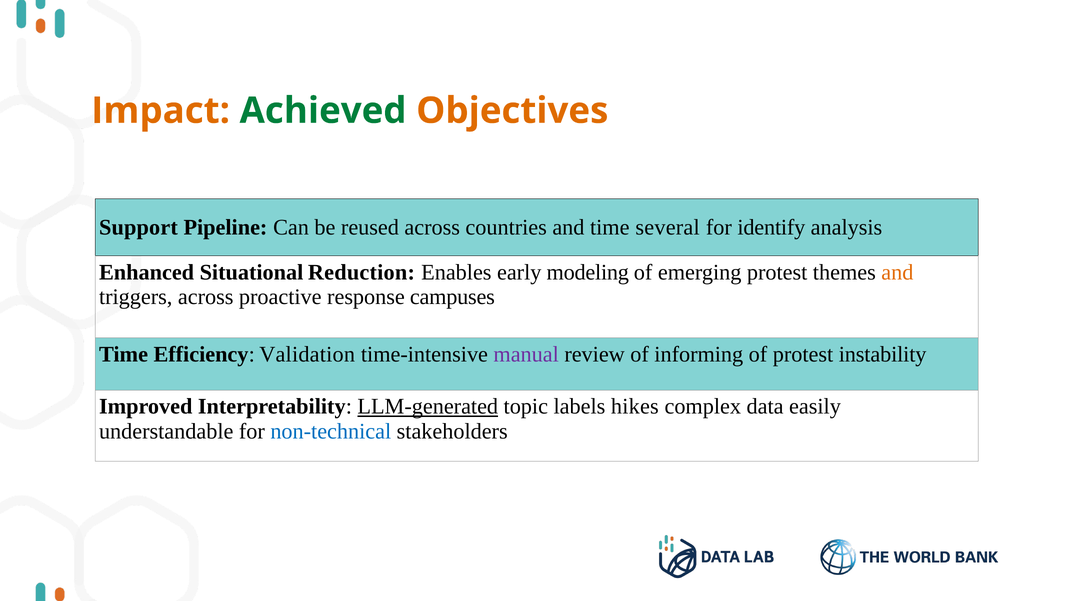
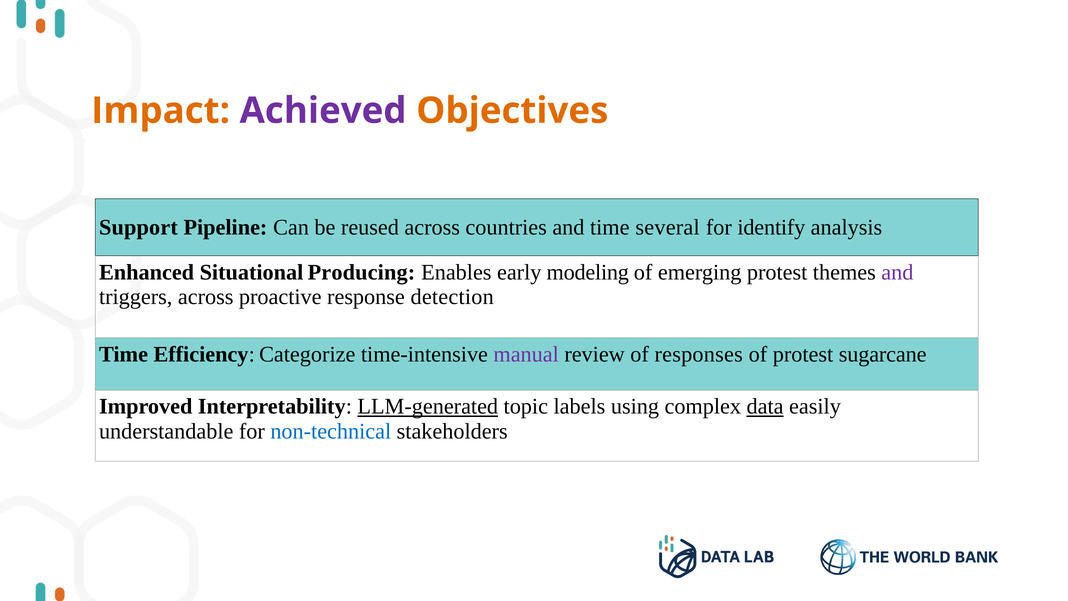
Achieved colour: green -> purple (323, 111)
Reduction: Reduction -> Producing (361, 272)
and colour: orange -> purple (897, 272)
campuses: campuses -> detection (452, 297)
Validation: Validation -> Categorize (307, 354)
informing: informing -> responses (699, 354)
instability: instability -> sugarcane (883, 354)
hikes: hikes -> using (635, 407)
data underline: none -> present (765, 407)
